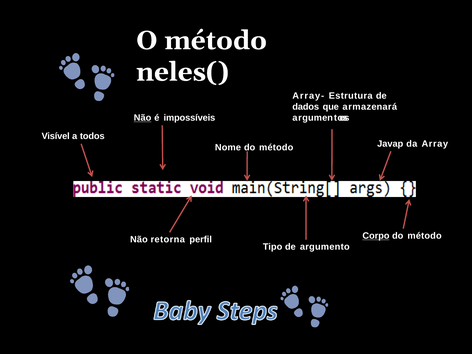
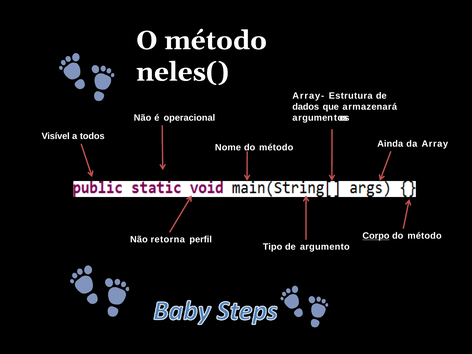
Não underline: present -> none (143, 118)
impossíveis: impossíveis -> operacional (189, 118)
Javap: Javap -> Ainda (390, 144)
